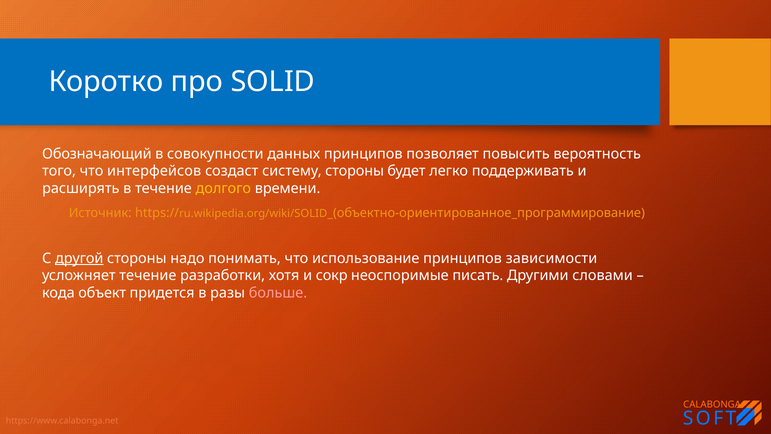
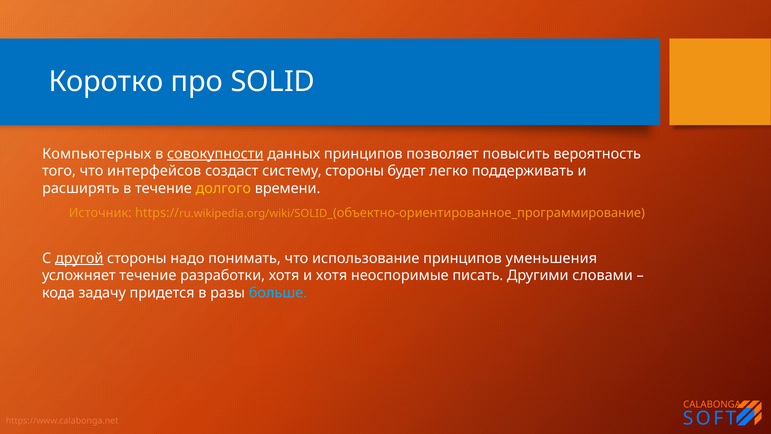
Обозначающий: Обозначающий -> Компьютерных (97, 154)
совокупности underline: none -> present (215, 154)
зависимости: зависимости -> уменьшения (551, 258)
и сокр: сокр -> хотя (332, 275)
объект: объект -> задачу (102, 293)
больше colour: pink -> light blue (278, 293)
